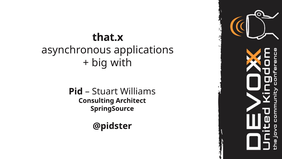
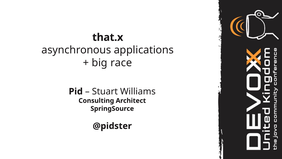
with: with -> race (121, 63)
